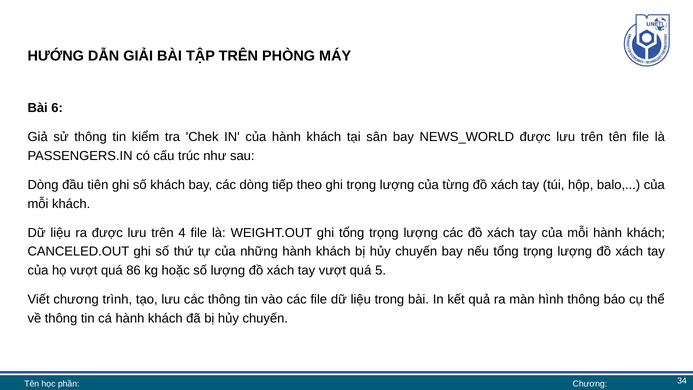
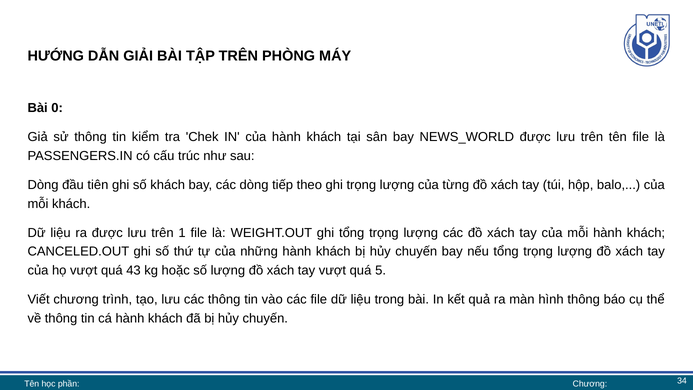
6: 6 -> 0 (57, 108)
4: 4 -> 1 (182, 233)
86: 86 -> 43 (133, 270)
